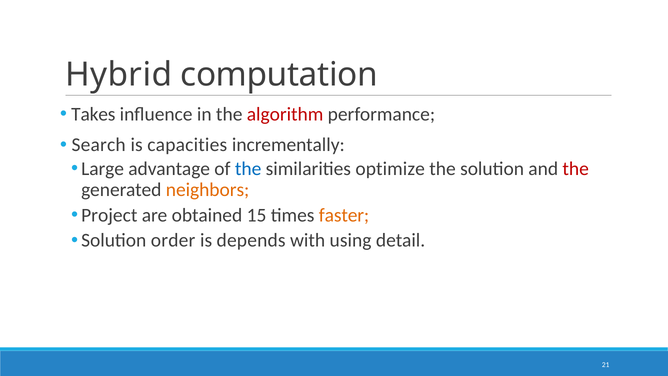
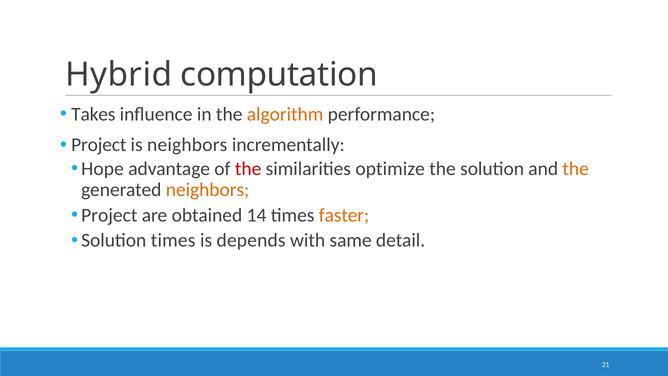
algorithm colour: red -> orange (285, 114)
Search: Search -> Project (99, 145)
is capacities: capacities -> neighbors (187, 145)
Large: Large -> Hope (102, 169)
the colour: blue -> red (248, 169)
the colour: red -> orange (576, 169)
15: 15 -> 14 (257, 215)
Solution order: order -> times (173, 240)
using: using -> same (351, 240)
